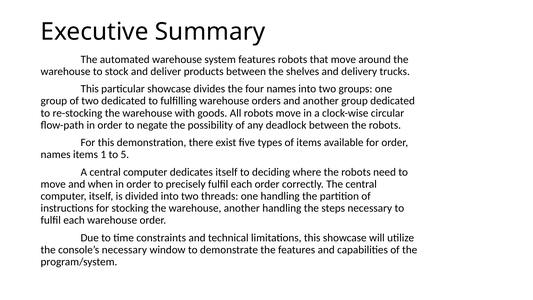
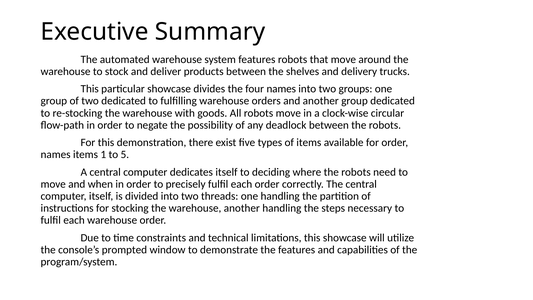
console’s necessary: necessary -> prompted (124, 250)
